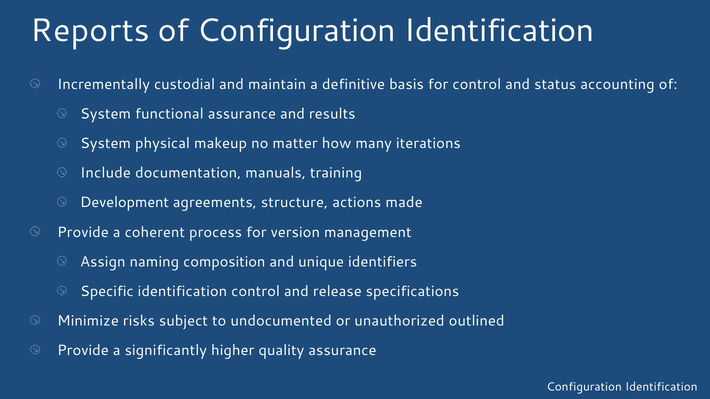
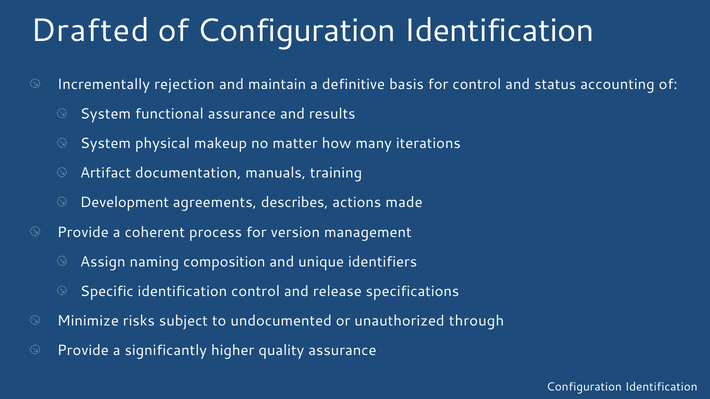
Reports: Reports -> Drafted (90, 31)
custodial: custodial -> rejection (184, 84)
Include: Include -> Artifact (106, 173)
structure: structure -> describes (295, 203)
outlined: outlined -> through (477, 321)
